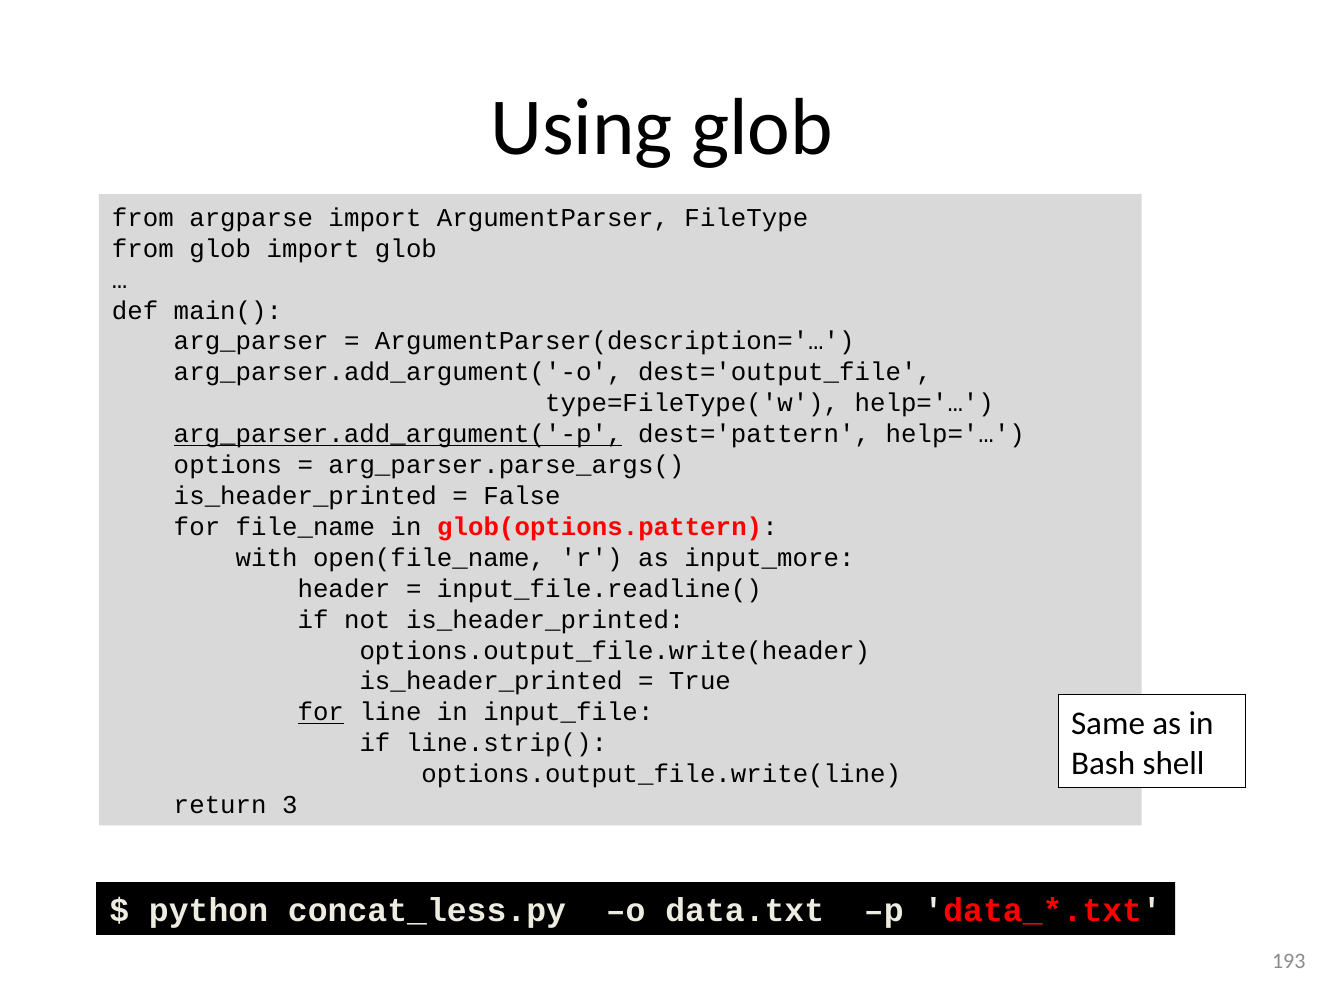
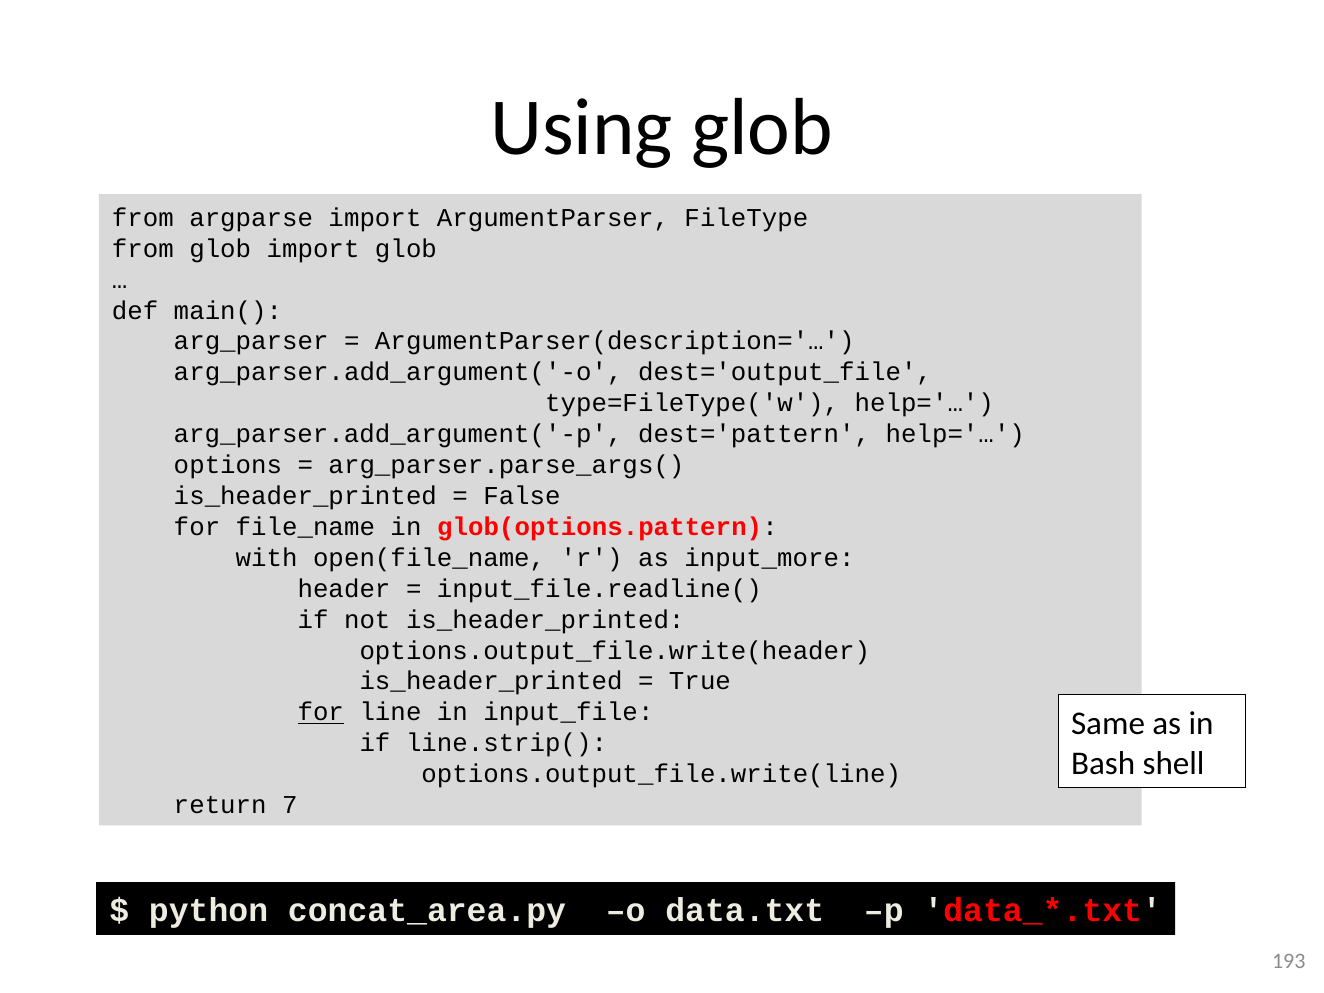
arg_parser.add_argument('-p underline: present -> none (398, 434)
3: 3 -> 7 (290, 805)
concat_less.py: concat_less.py -> concat_area.py (427, 911)
